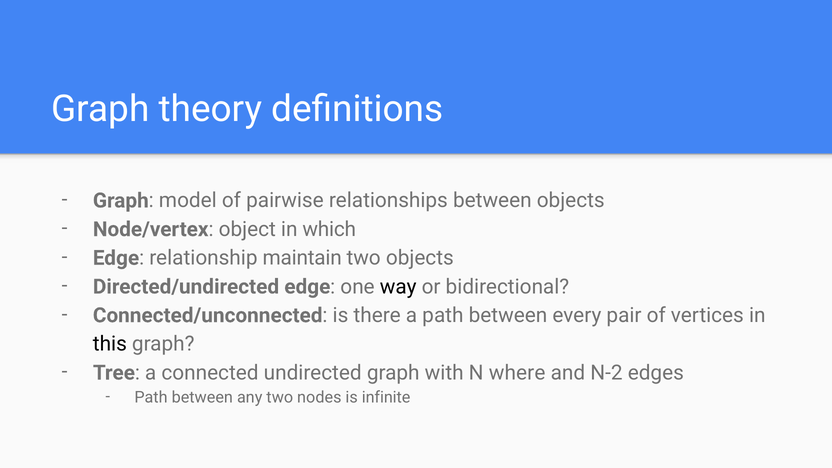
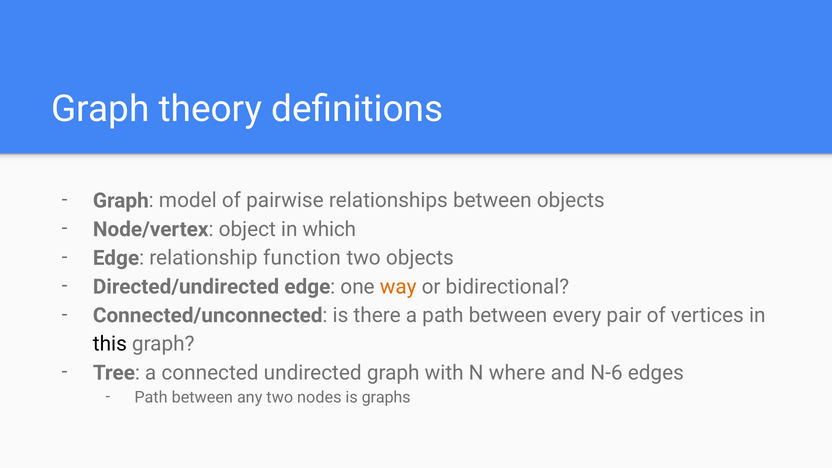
maintain: maintain -> function (302, 258)
way colour: black -> orange (398, 287)
N-2: N-2 -> N-6 (606, 373)
infinite: infinite -> graphs (386, 398)
